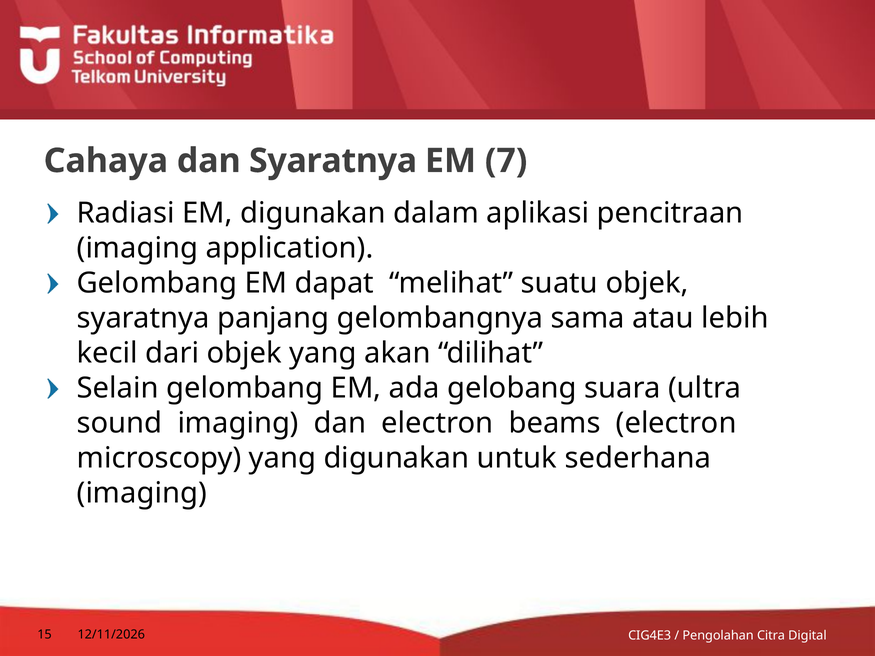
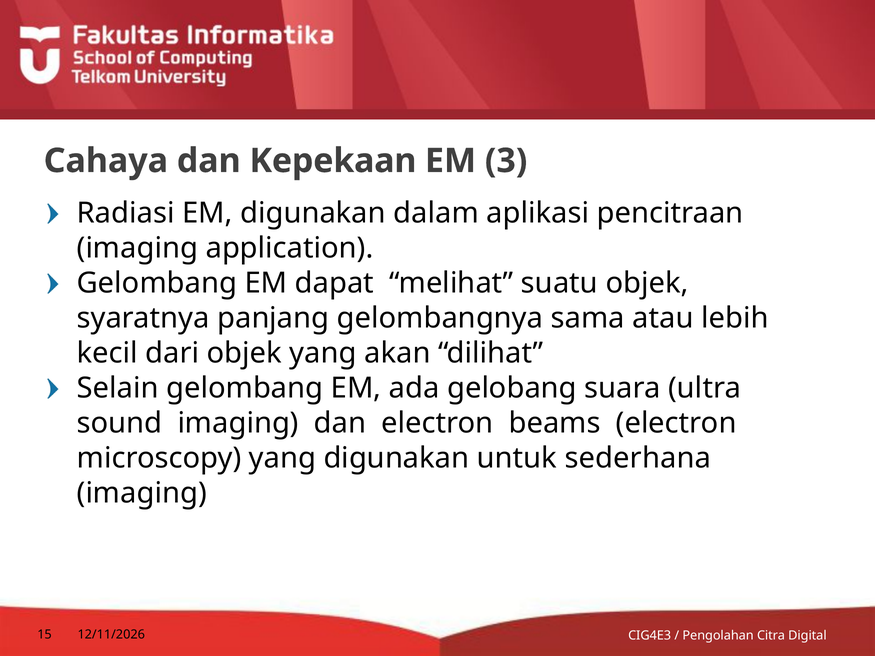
dan Syaratnya: Syaratnya -> Kepekaan (333, 161)
7: 7 -> 3 (506, 161)
